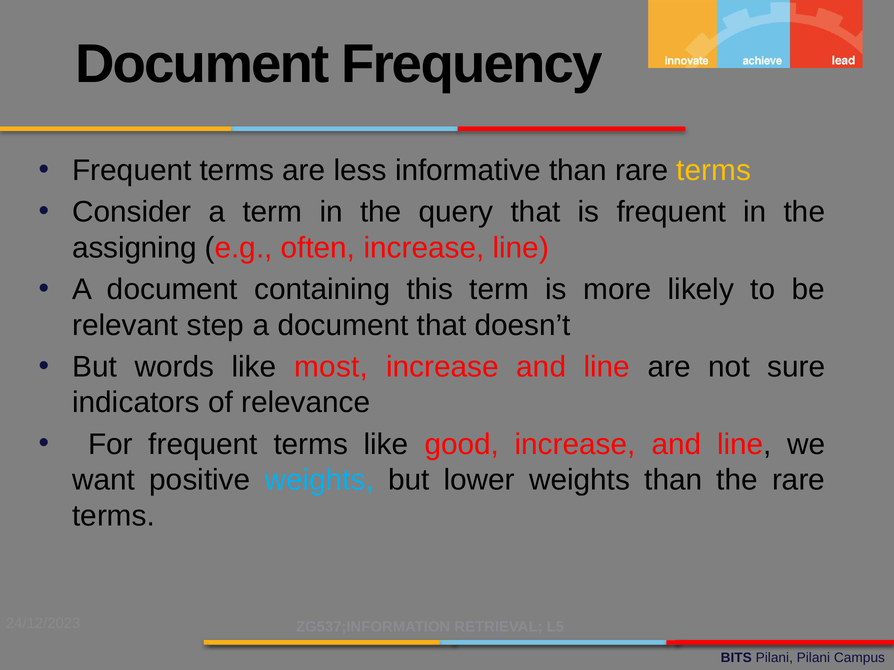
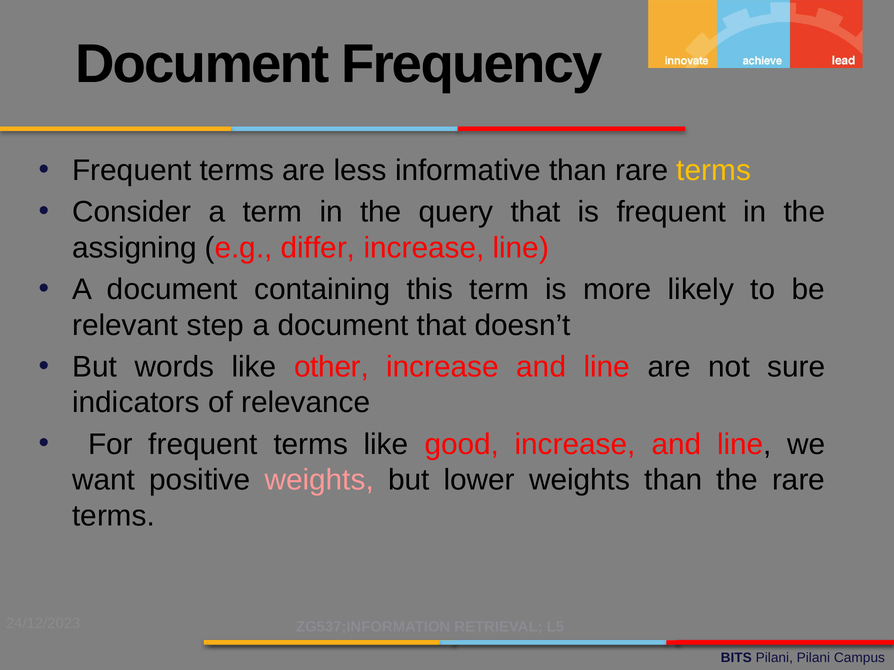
often: often -> differ (318, 248)
most: most -> other (331, 367)
weights colour: light blue -> pink (319, 480)
